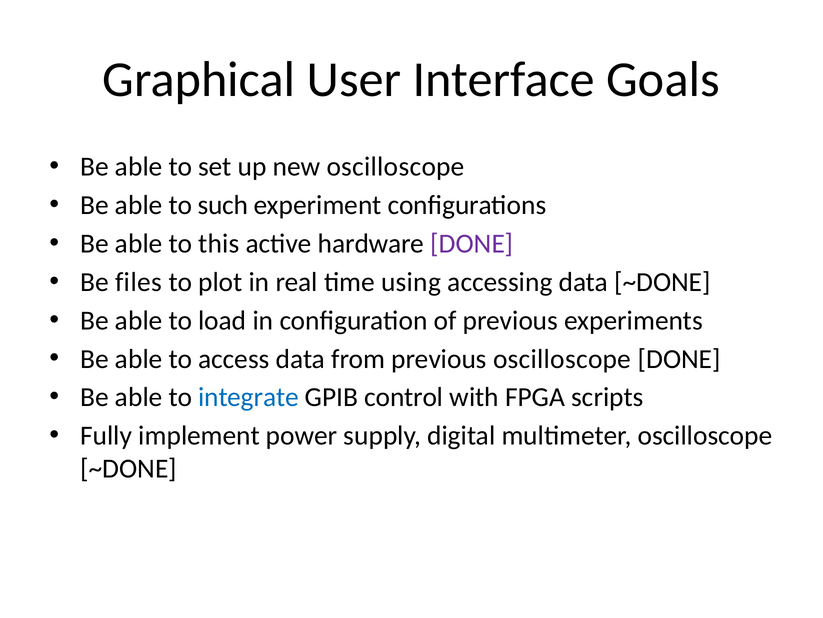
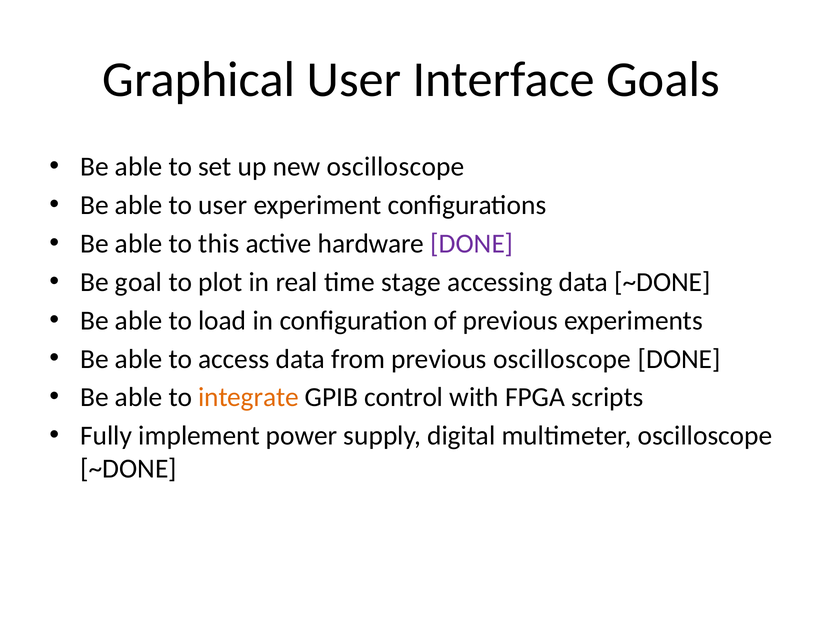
to such: such -> user (223, 205)
files: files -> goal (139, 282)
using: using -> stage (411, 282)
integrate colour: blue -> orange (248, 397)
